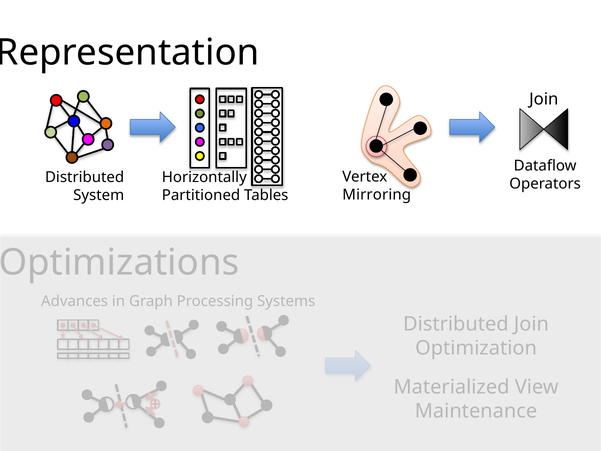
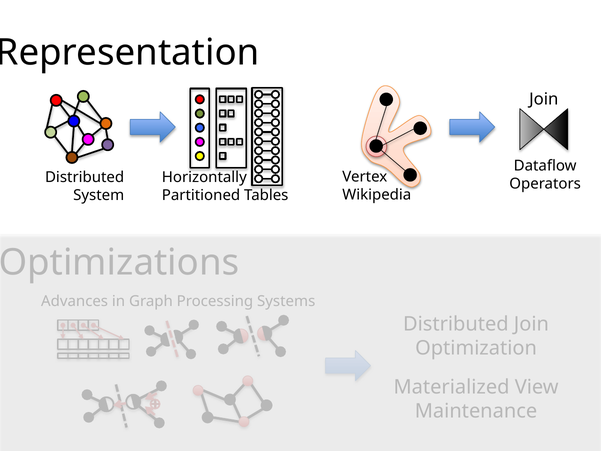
Mirroring: Mirroring -> Wikipedia (377, 195)
